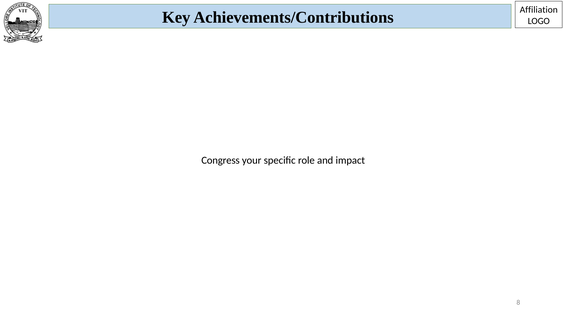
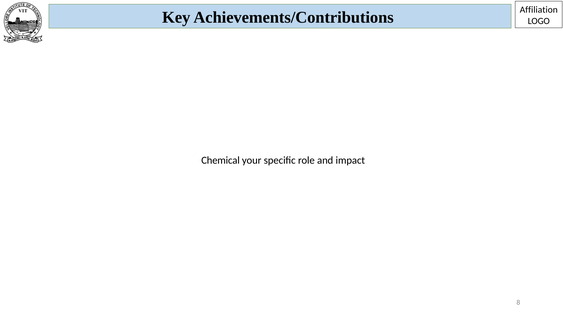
Congress: Congress -> Chemical (221, 160)
